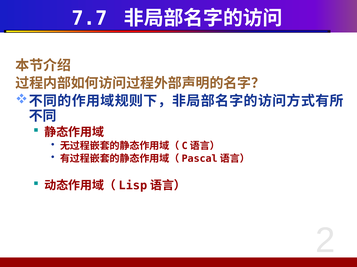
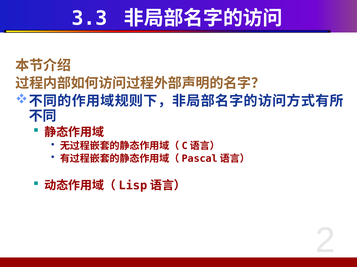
7.7: 7.7 -> 3.3 (89, 18)
